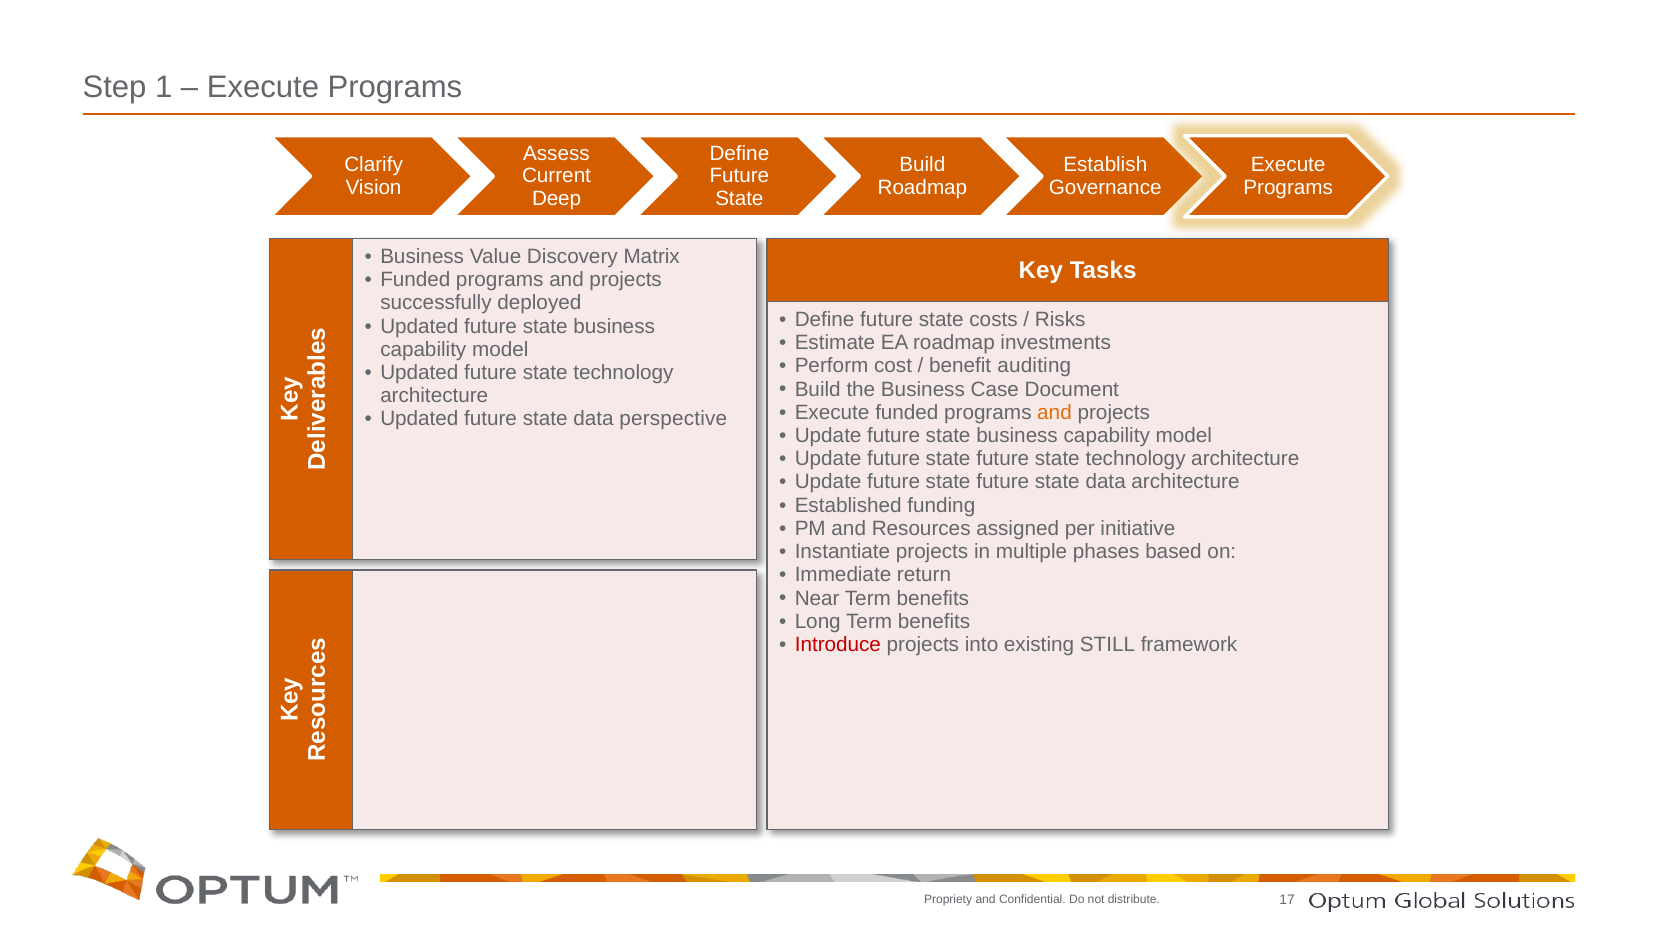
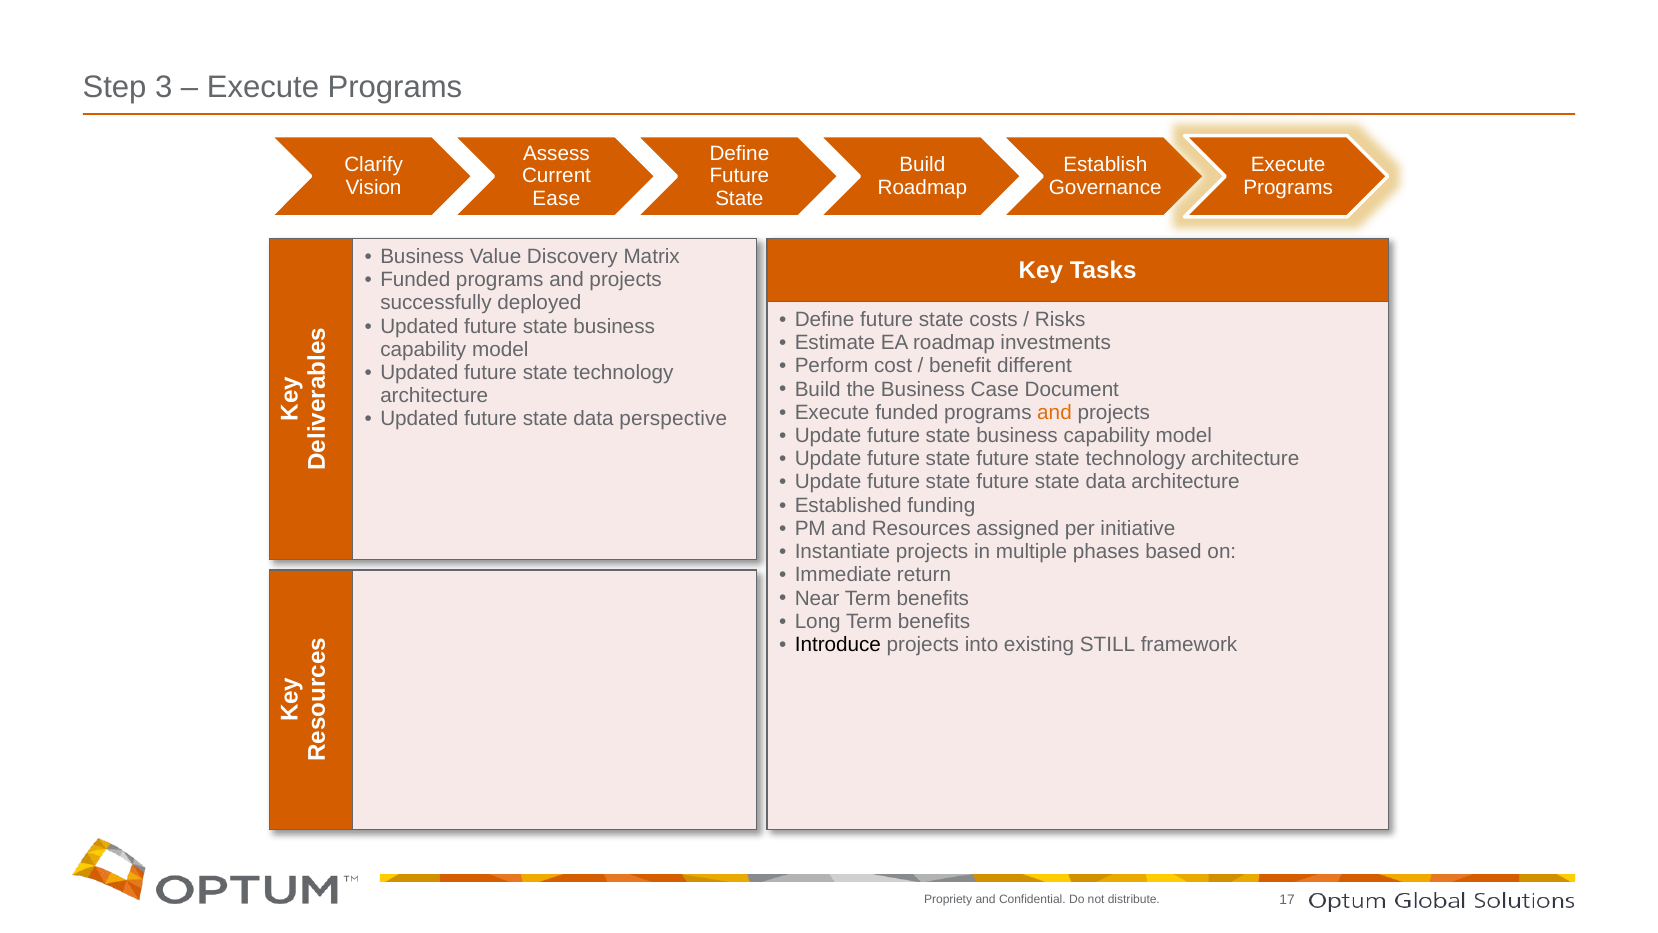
1: 1 -> 3 (164, 87)
Deep: Deep -> Ease (556, 198)
auditing: auditing -> different (1034, 366)
Introduce colour: red -> black (838, 644)
